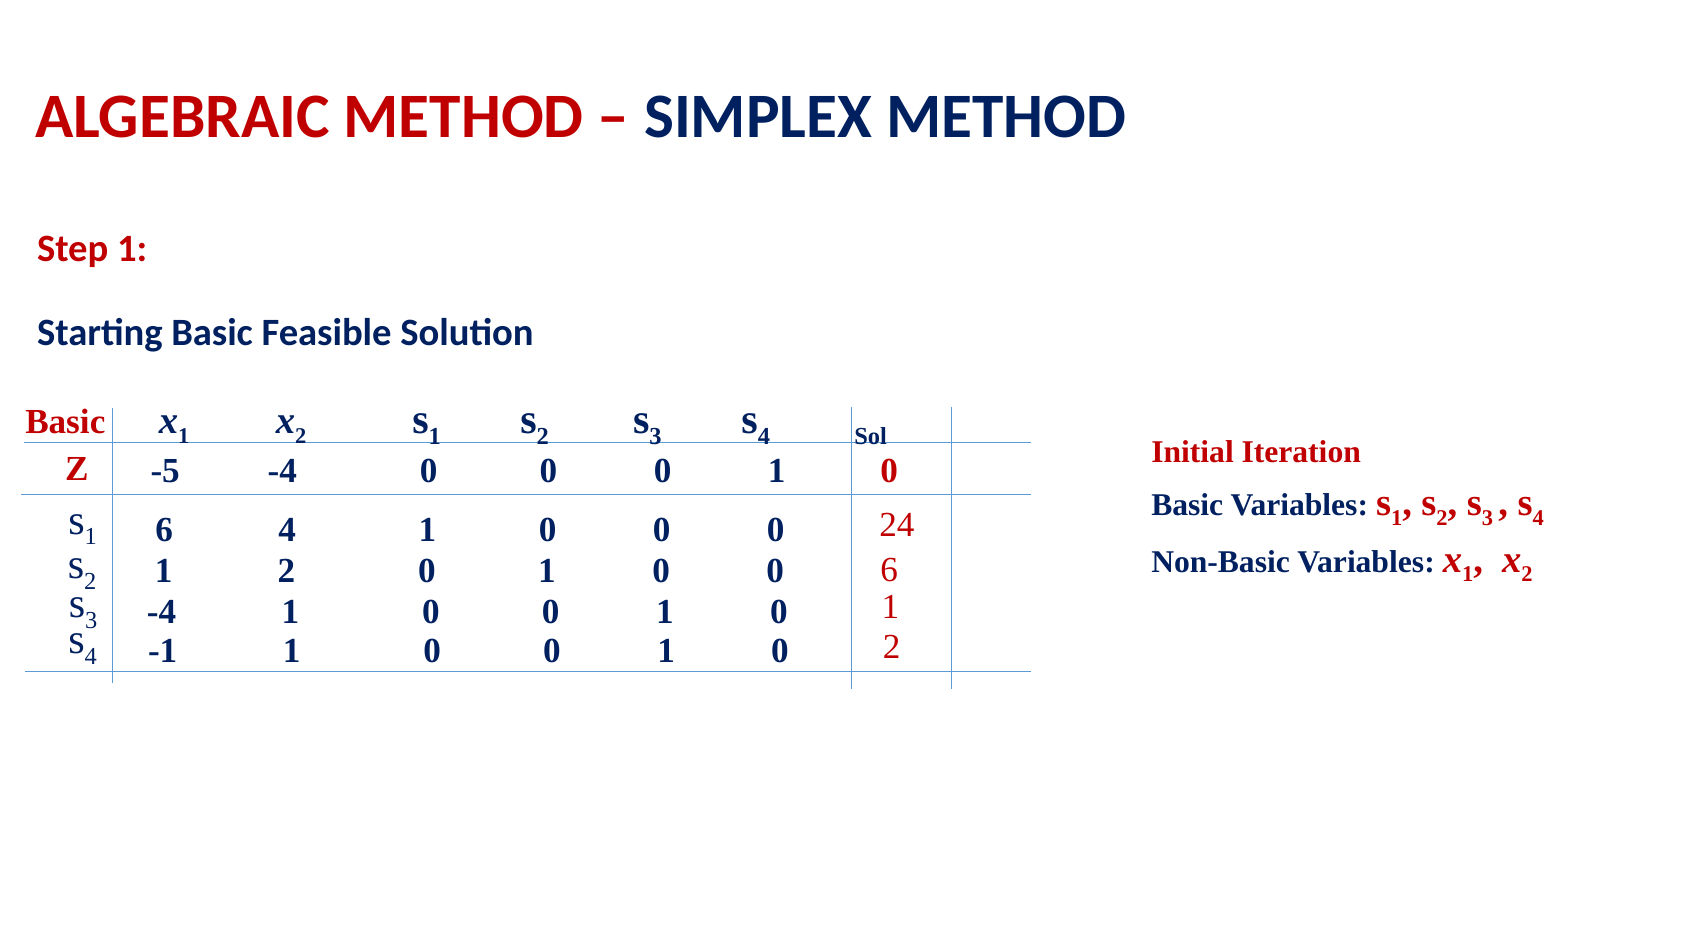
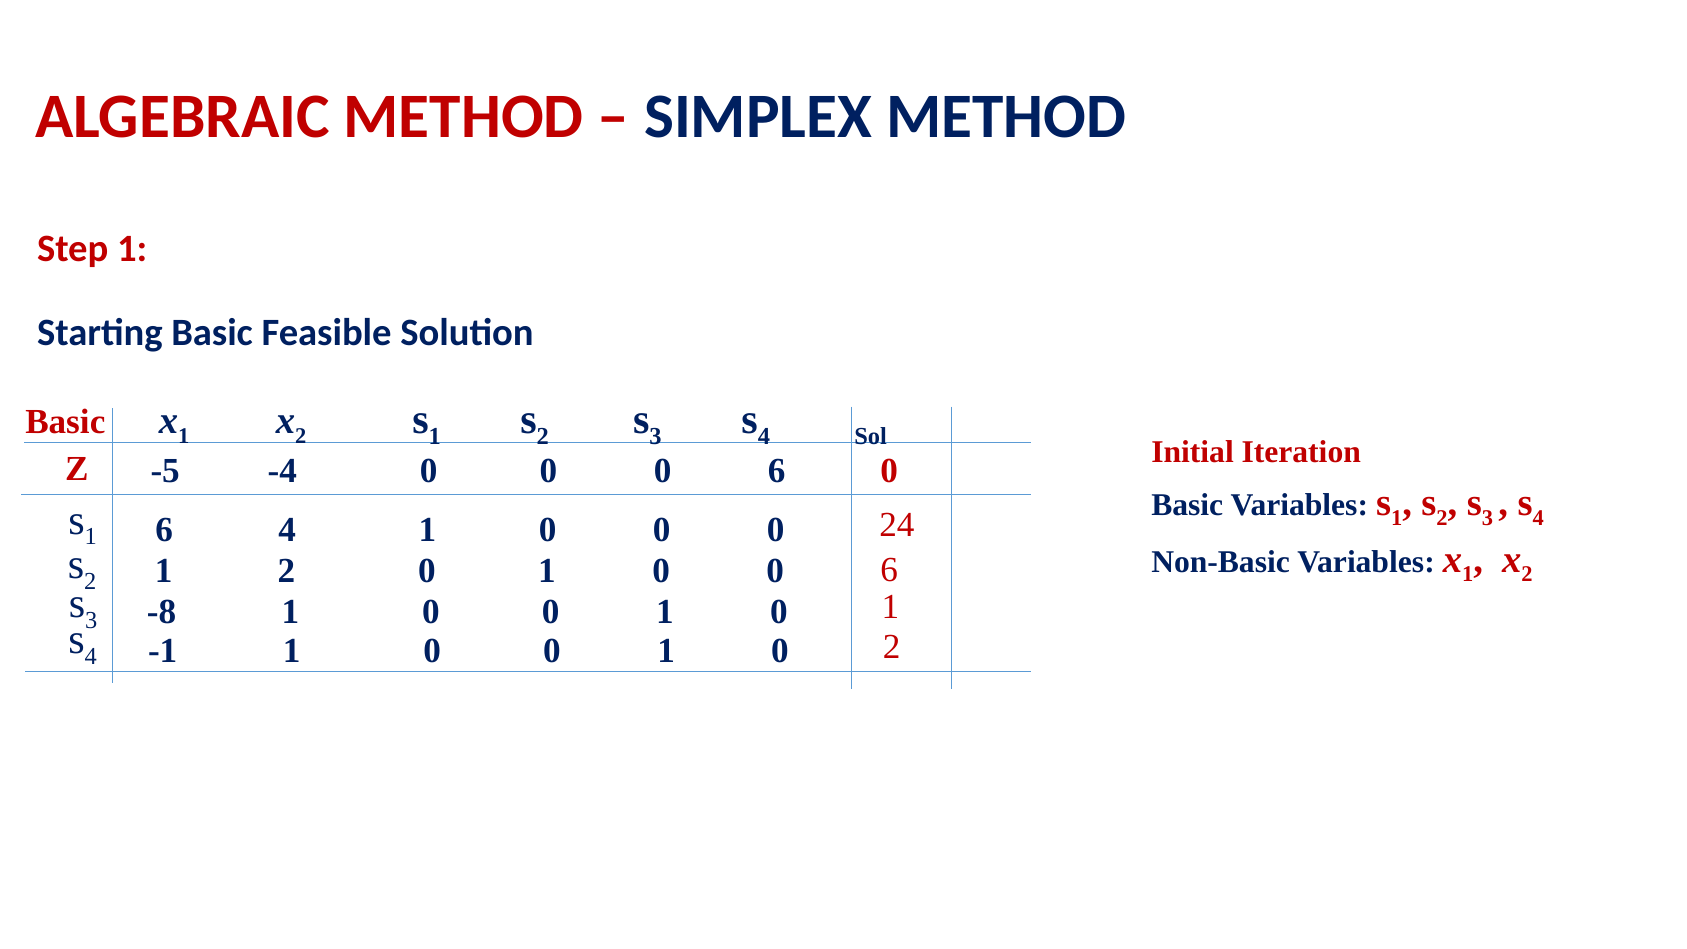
1: 1 -> 6 (777, 470)
-4: -4 -> -8 (162, 611)
